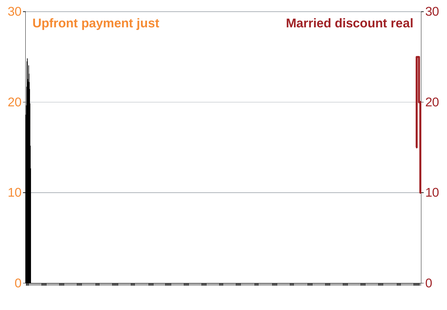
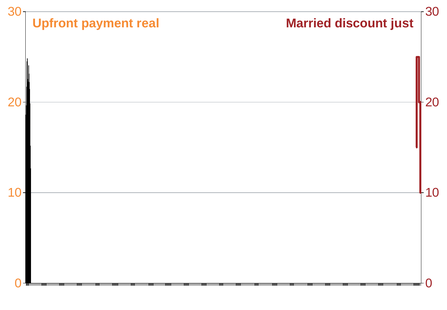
just: just -> real (148, 23)
real: real -> just (402, 23)
